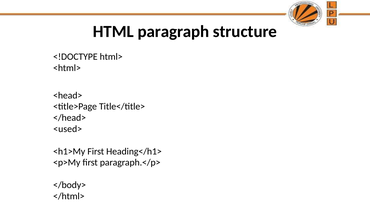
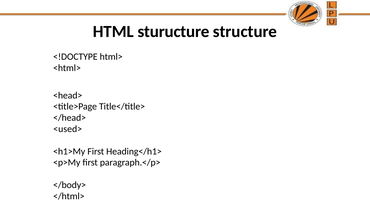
paragraph: paragraph -> sturucture (174, 32)
